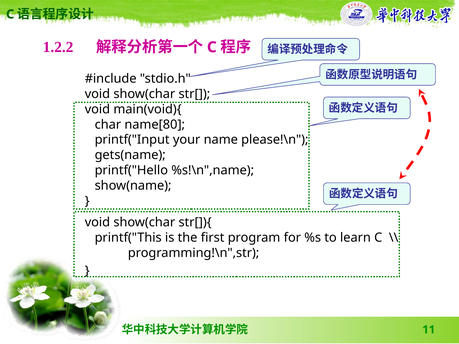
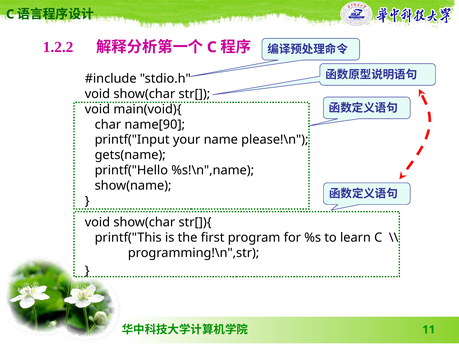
name[80: name[80 -> name[90 (155, 125)
